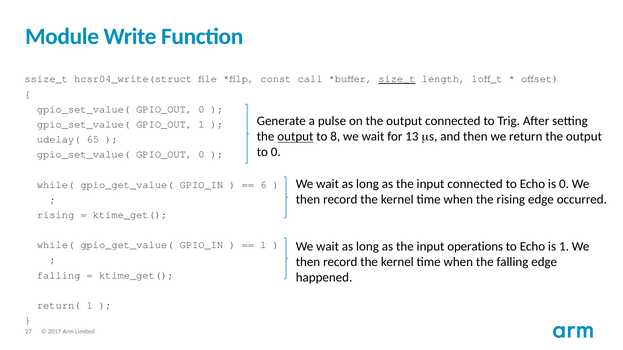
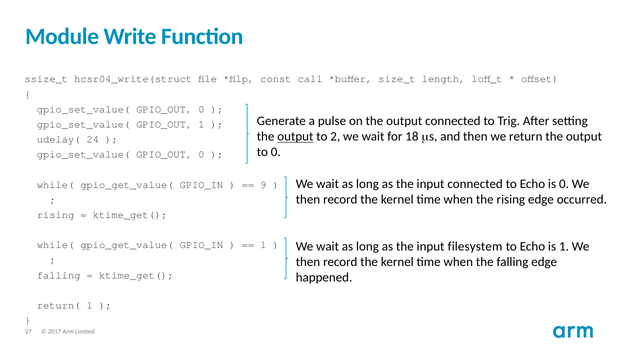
size_t underline: present -> none (397, 79)
8: 8 -> 2 (335, 137)
13: 13 -> 18 (412, 137)
65: 65 -> 24 (93, 140)
6: 6 -> 9 (263, 185)
operations: operations -> filesystem (475, 247)
